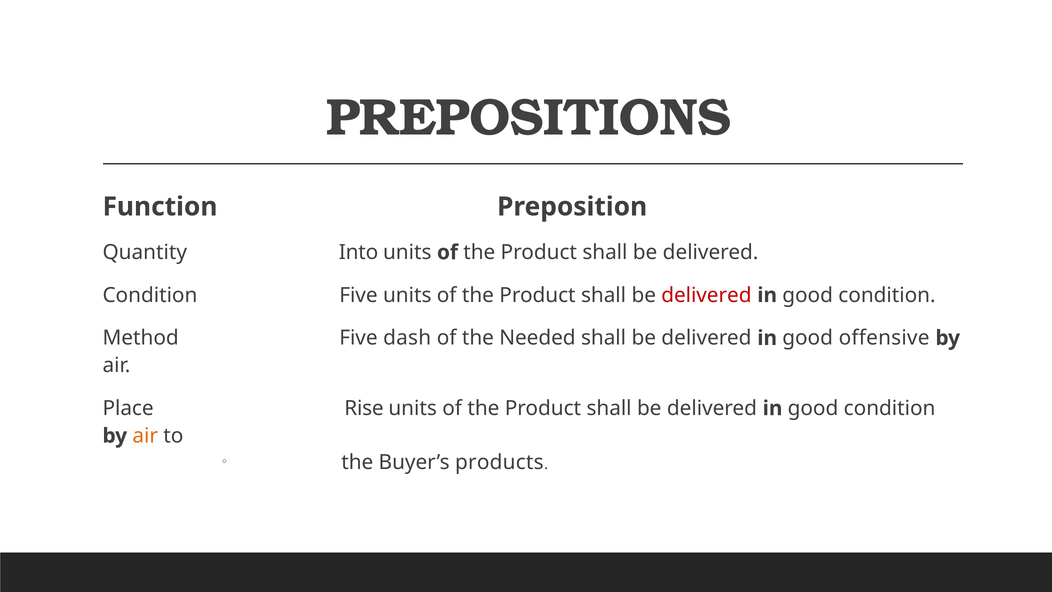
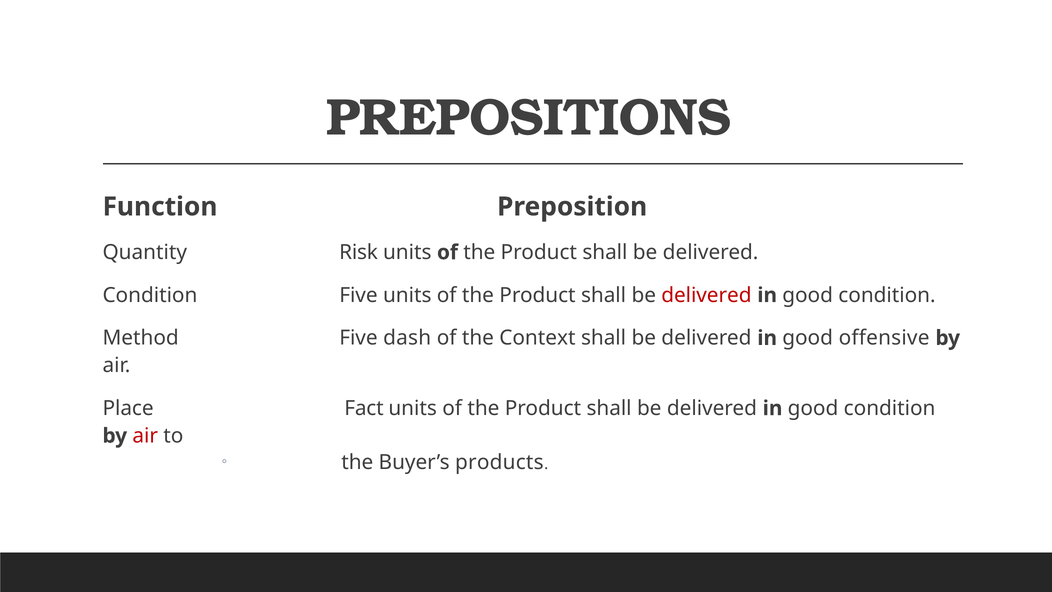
Into: Into -> Risk (359, 252)
Needed: Needed -> Context (537, 338)
Rise: Rise -> Fact (364, 408)
air colour: orange -> red (145, 436)
